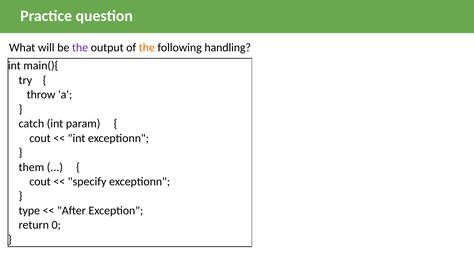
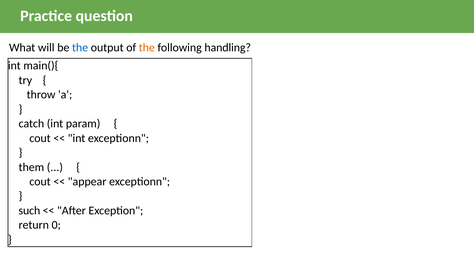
the colour: purple -> blue (80, 47)
specify: specify -> appear (87, 181)
type: type -> such (29, 210)
